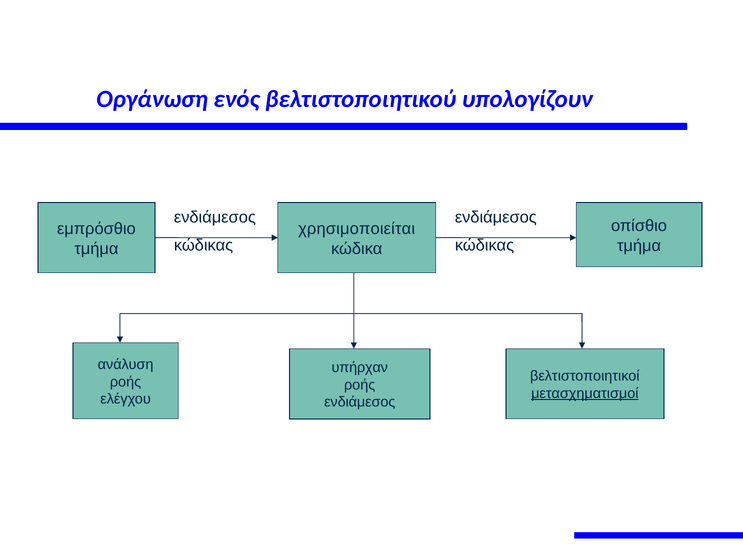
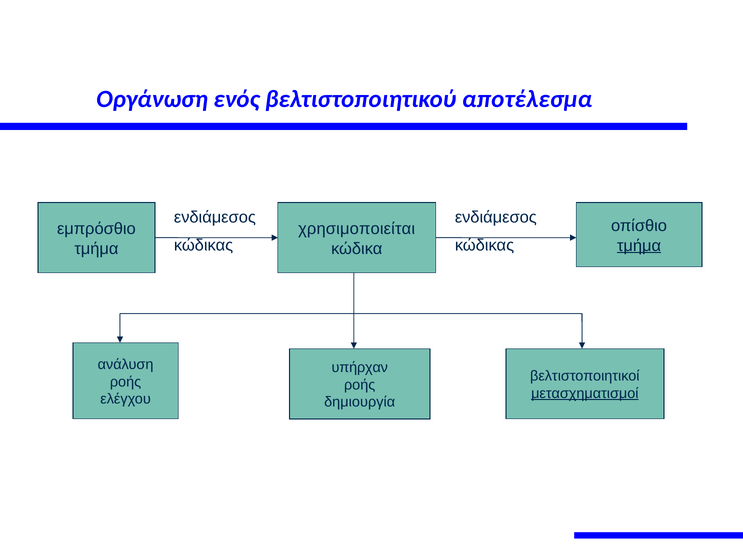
υπολογίζουν: υπολογίζουν -> αποτέλεσμα (527, 99)
τμήμα underline: none -> present (639, 246)
ενδιάμεσος: ενδιάμεσος -> δημιουργία (360, 402)
